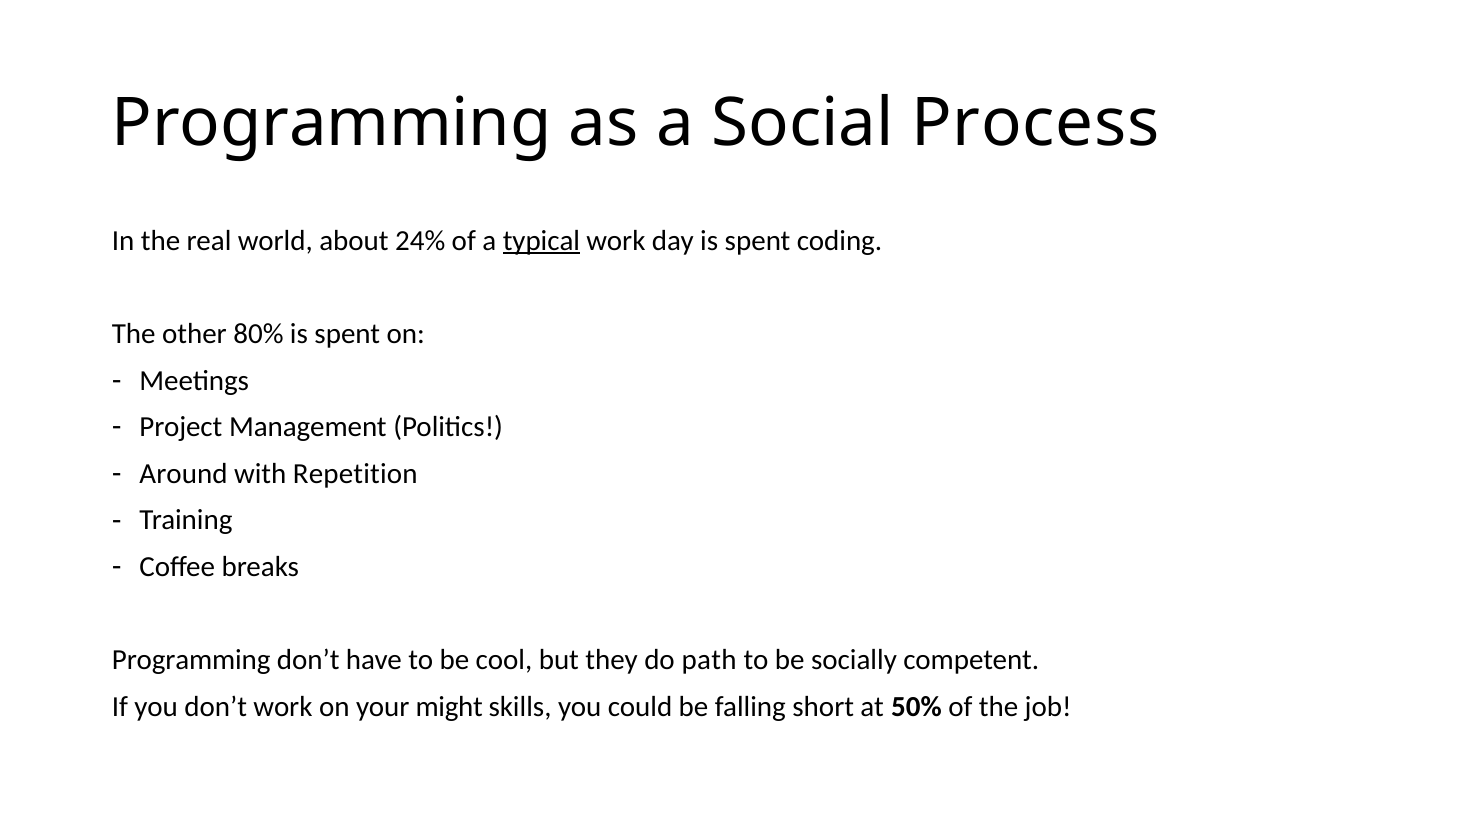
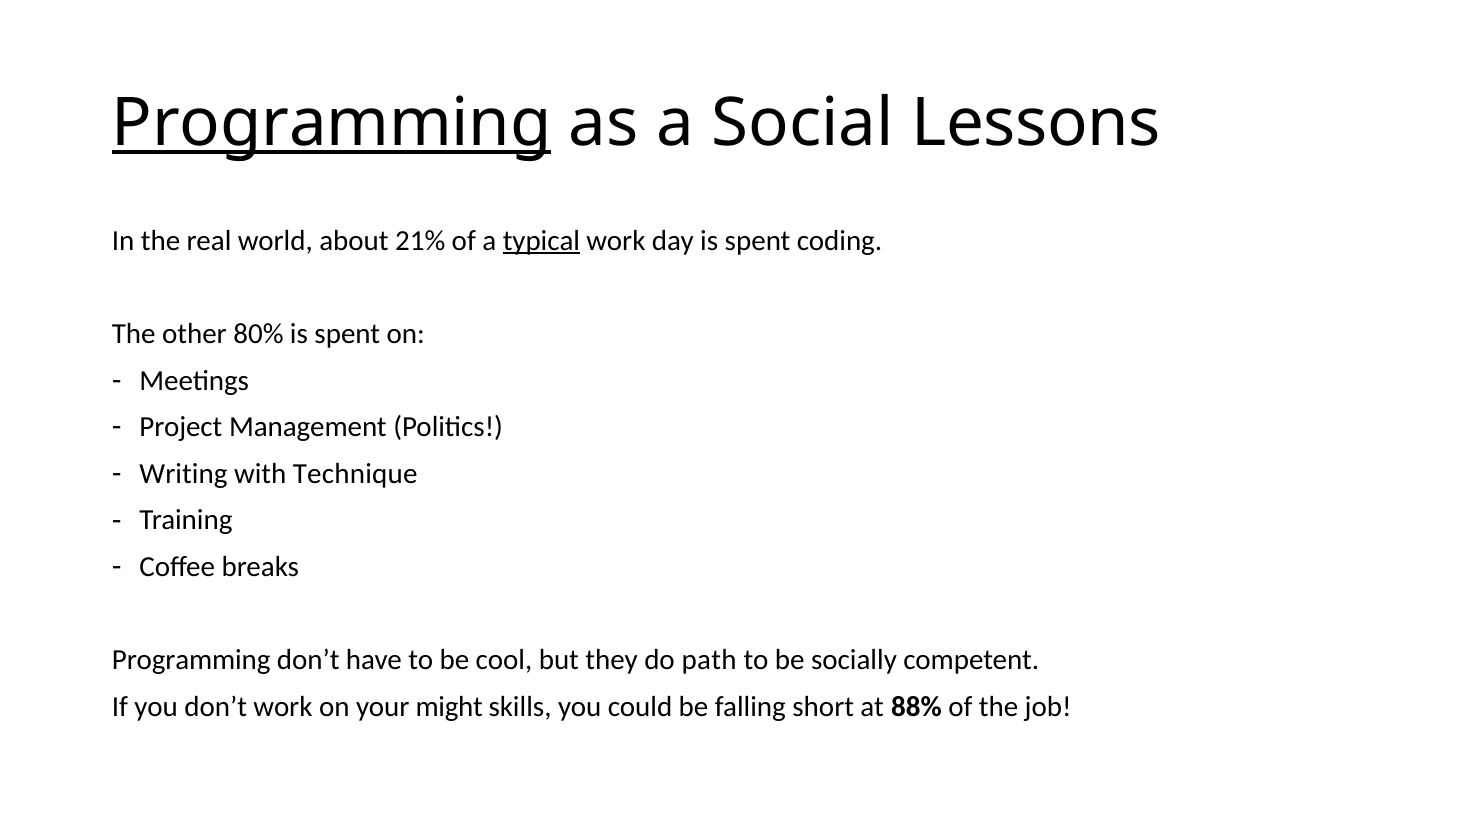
Programming underline: none -> present (332, 123)
Process: Process -> Lessons (1036, 123)
24%: 24% -> 21% (420, 241)
Around: Around -> Writing (184, 474)
Repetition: Repetition -> Technique (355, 474)
50%: 50% -> 88% (916, 708)
